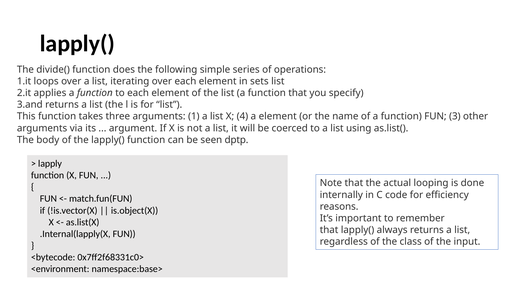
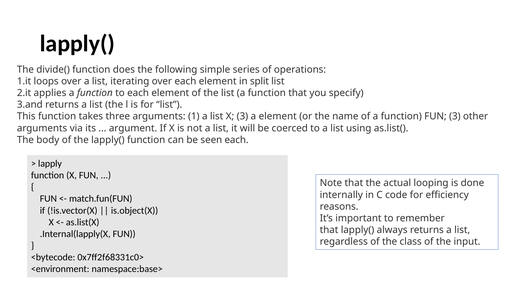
sets: sets -> split (259, 81)
X 4: 4 -> 3 (242, 116)
seen dptp: dptp -> each (237, 140)
